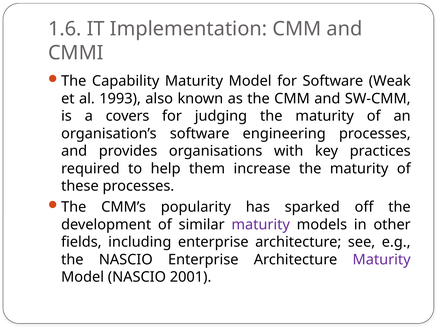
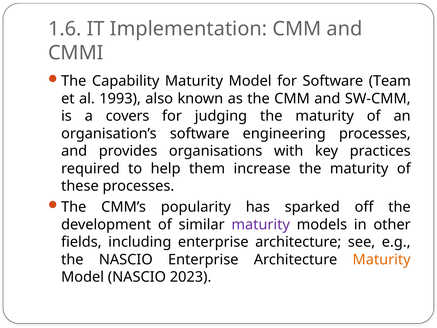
Weak: Weak -> Team (390, 81)
Maturity colour: purple -> orange (382, 259)
2001: 2001 -> 2023 (191, 277)
